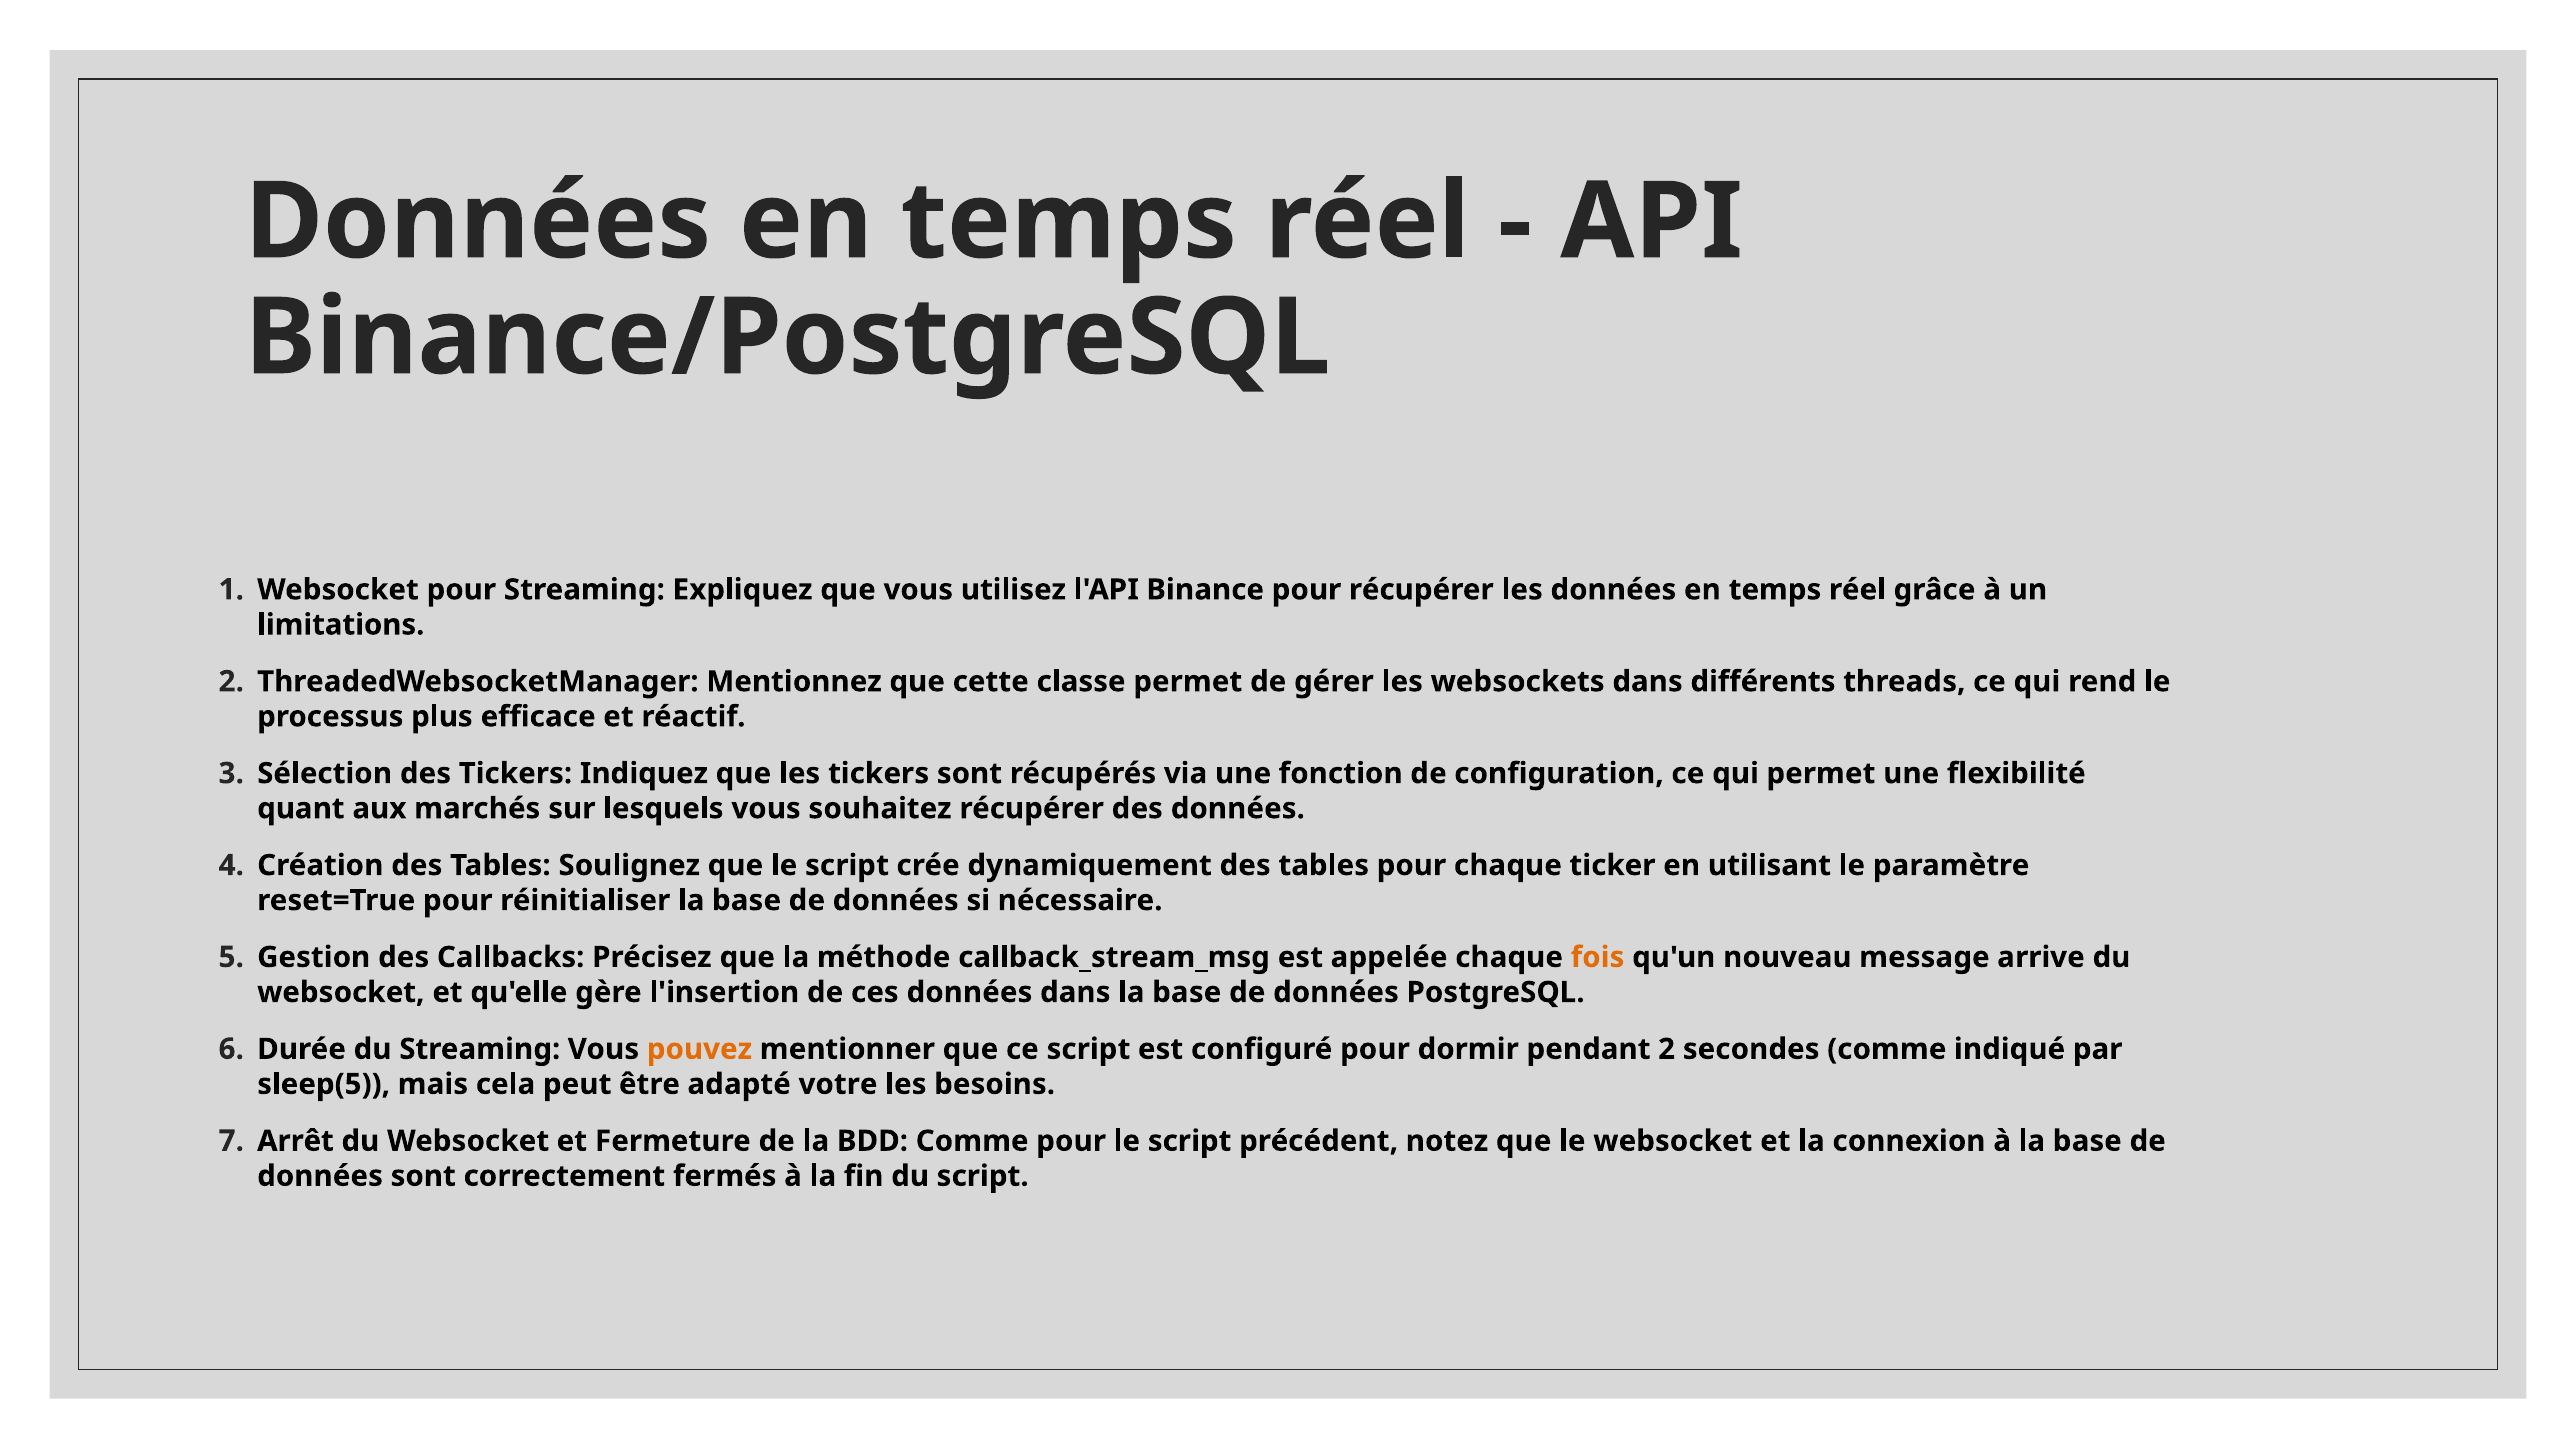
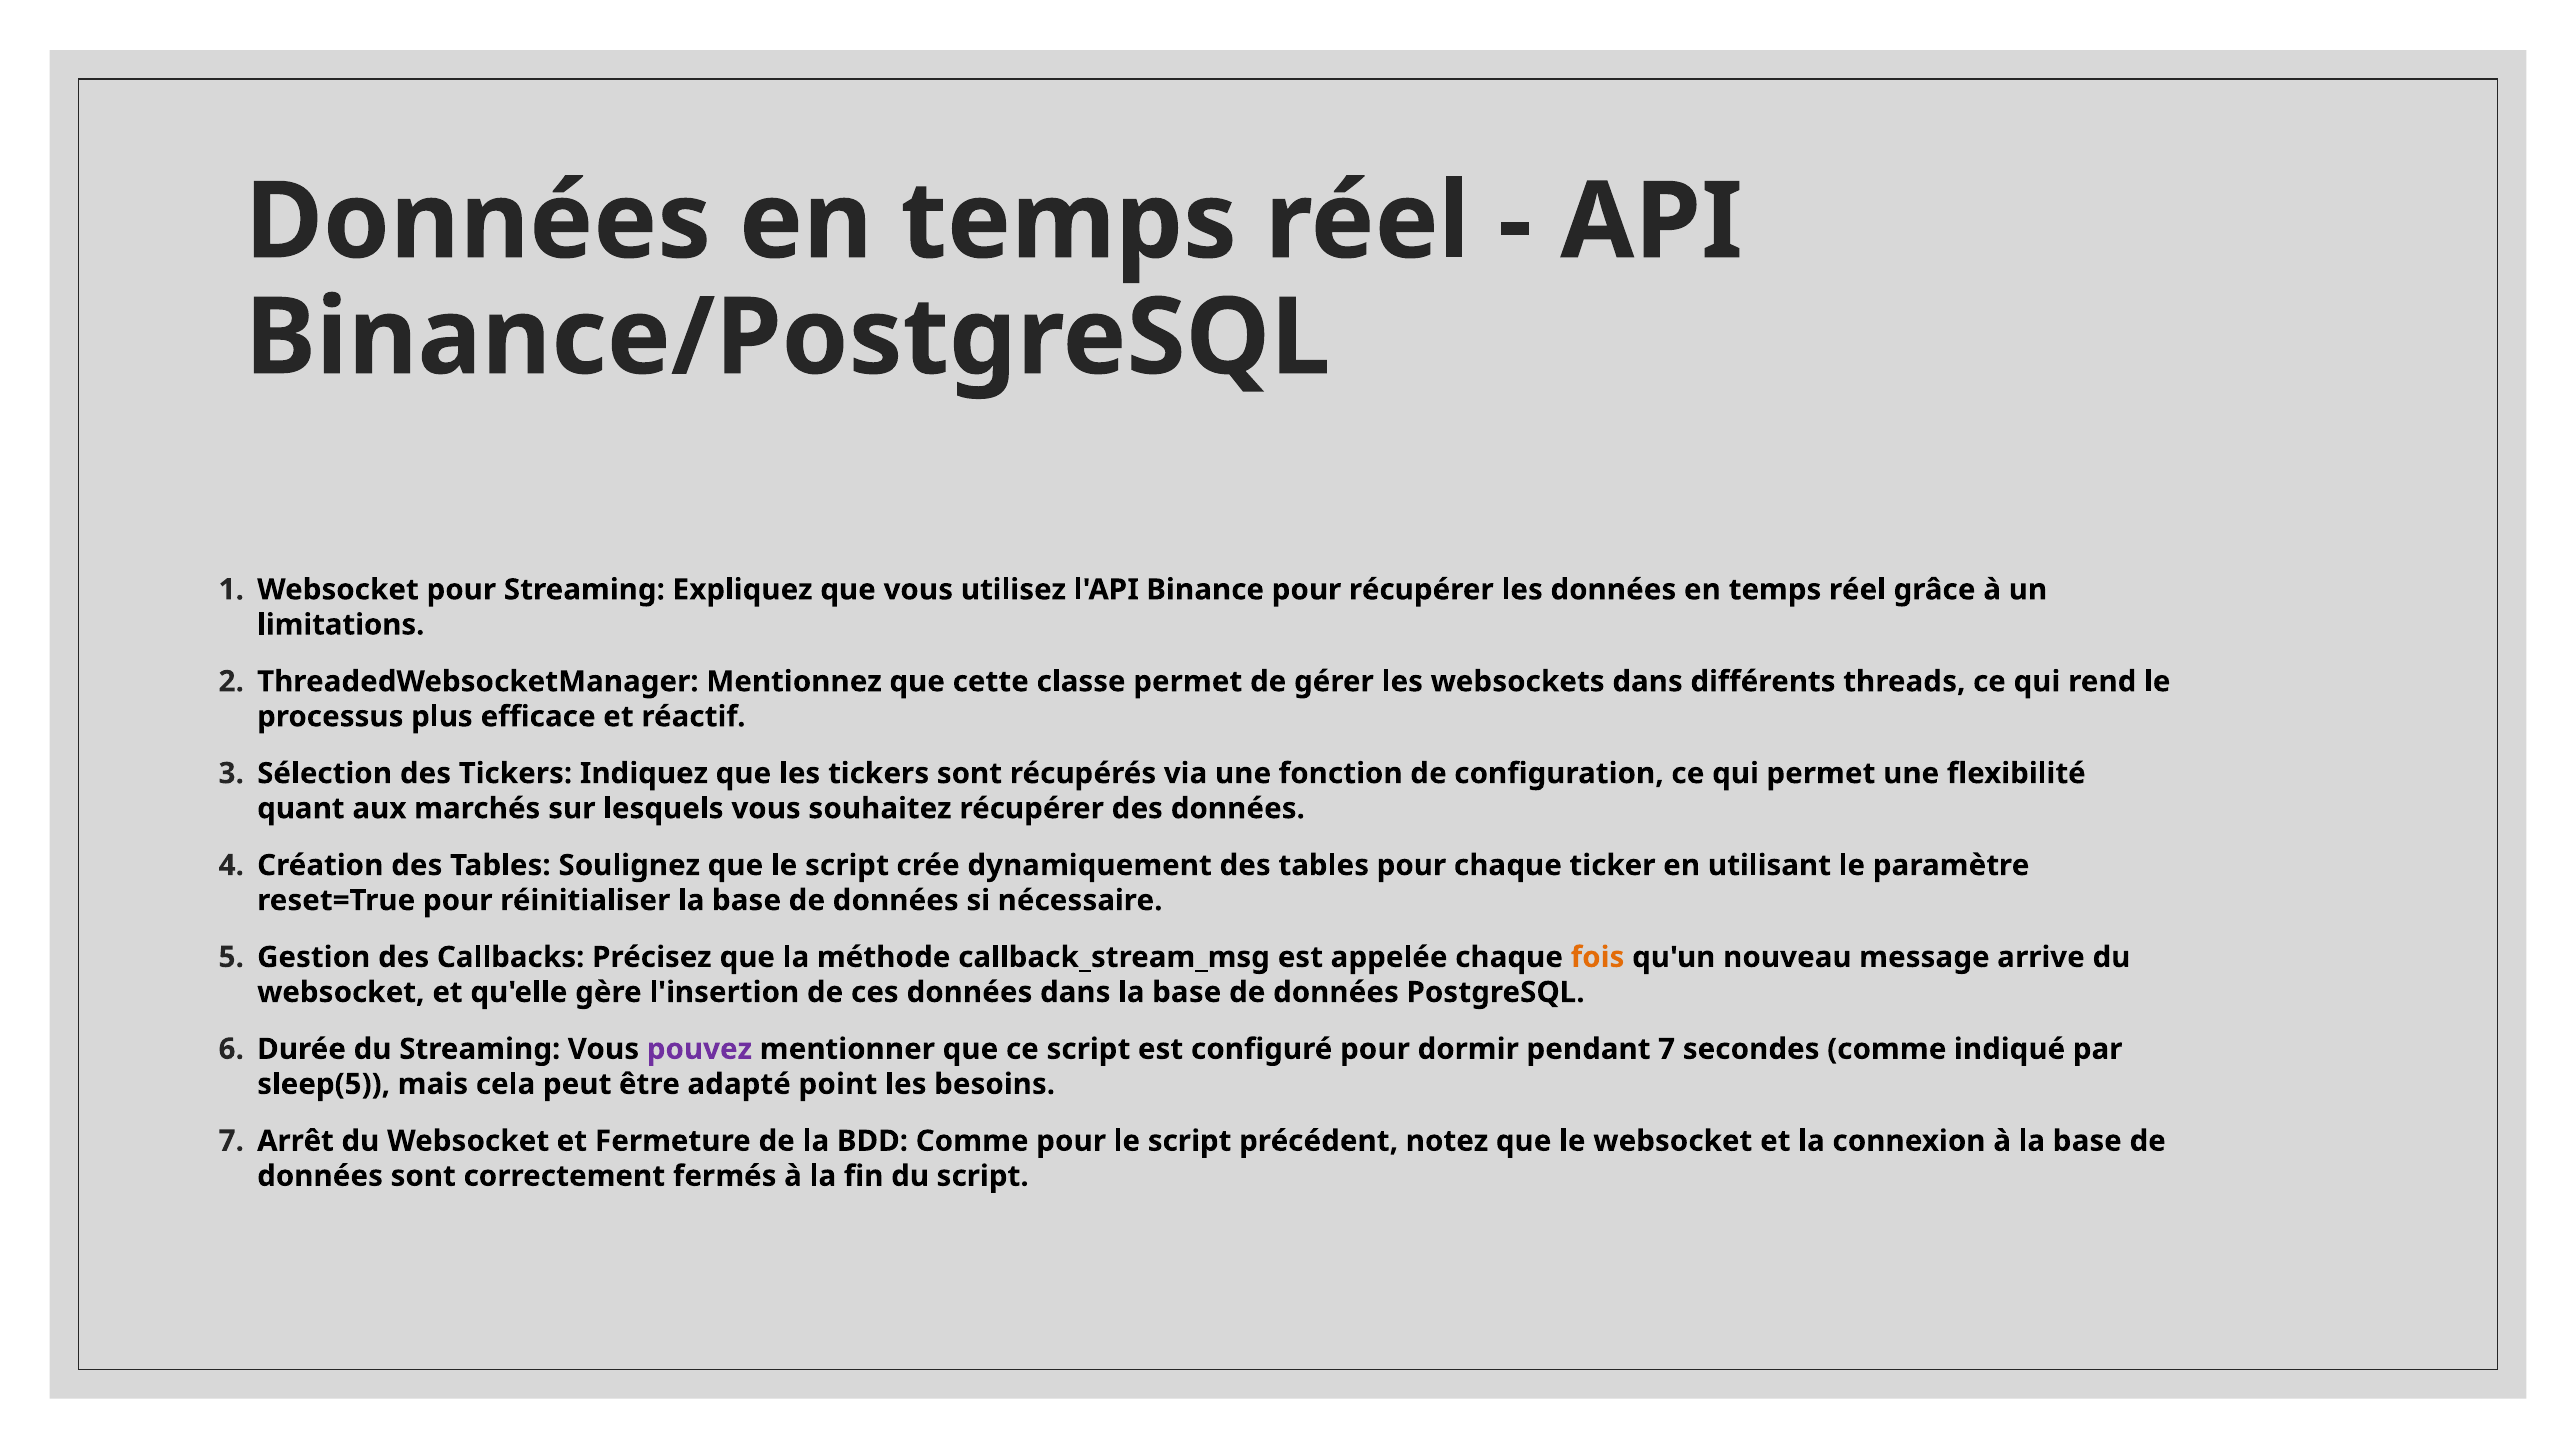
pouvez colour: orange -> purple (700, 1049)
pendant 2: 2 -> 7 (1667, 1049)
votre: votre -> point (838, 1084)
